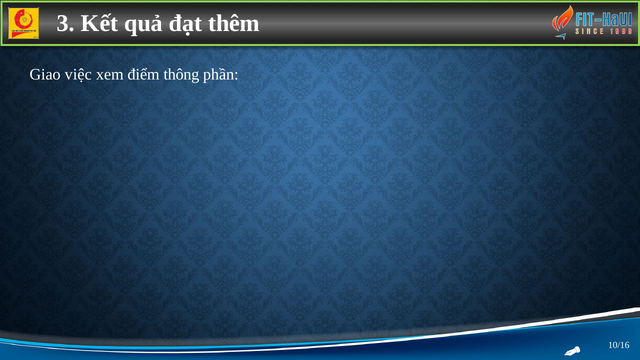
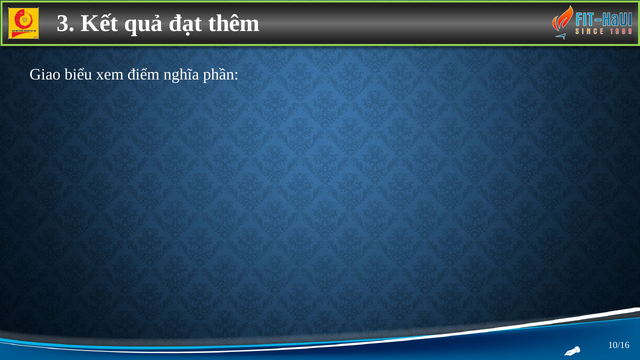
việc: việc -> biểu (78, 75)
thông: thông -> nghĩa (181, 75)
